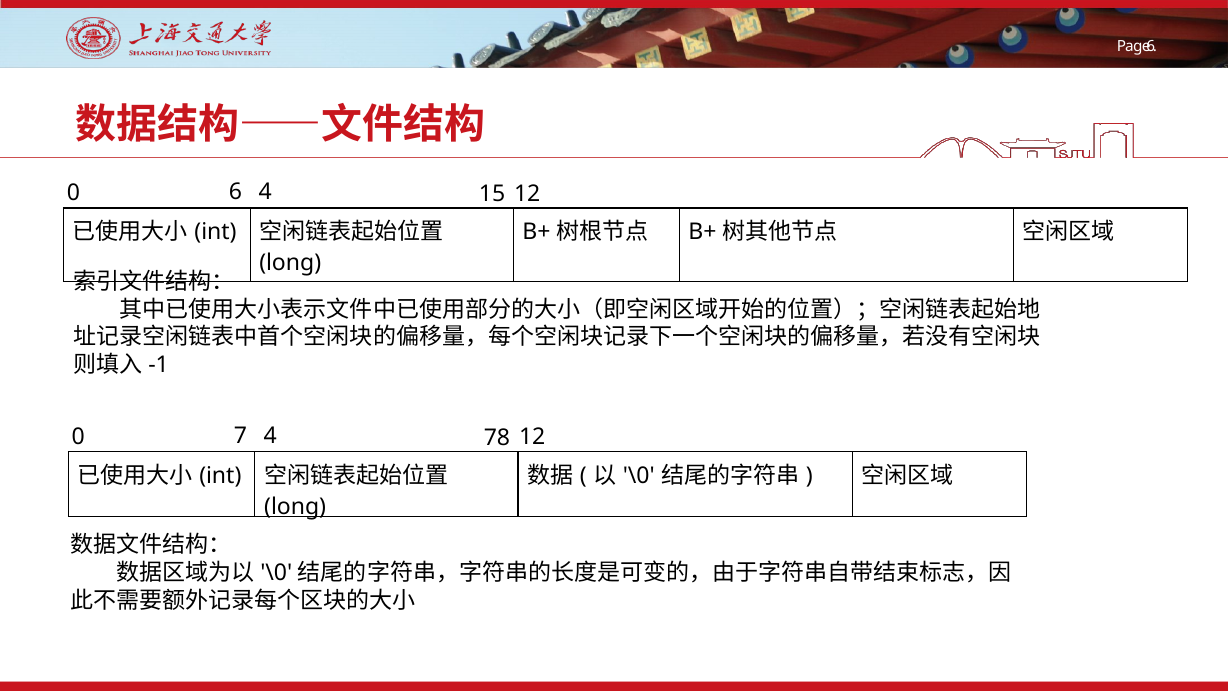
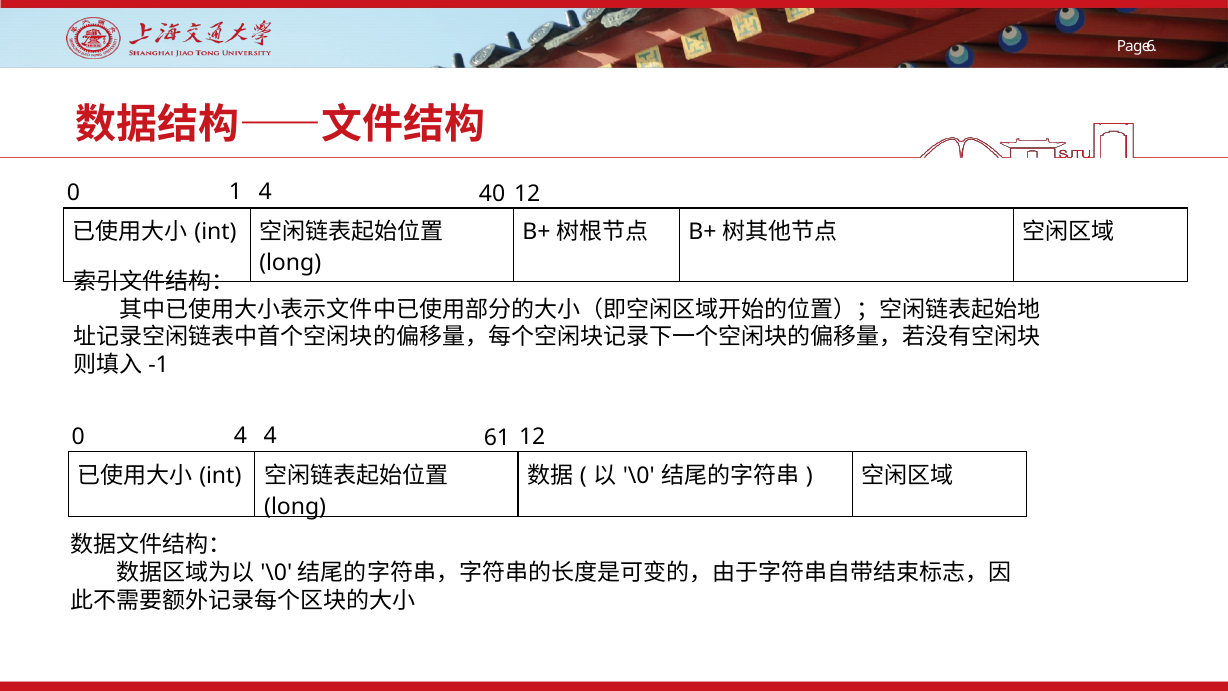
0 6: 6 -> 1 (235, 192)
15: 15 -> 40 (492, 194)
0 7: 7 -> 4 (240, 435)
78: 78 -> 61 (497, 437)
